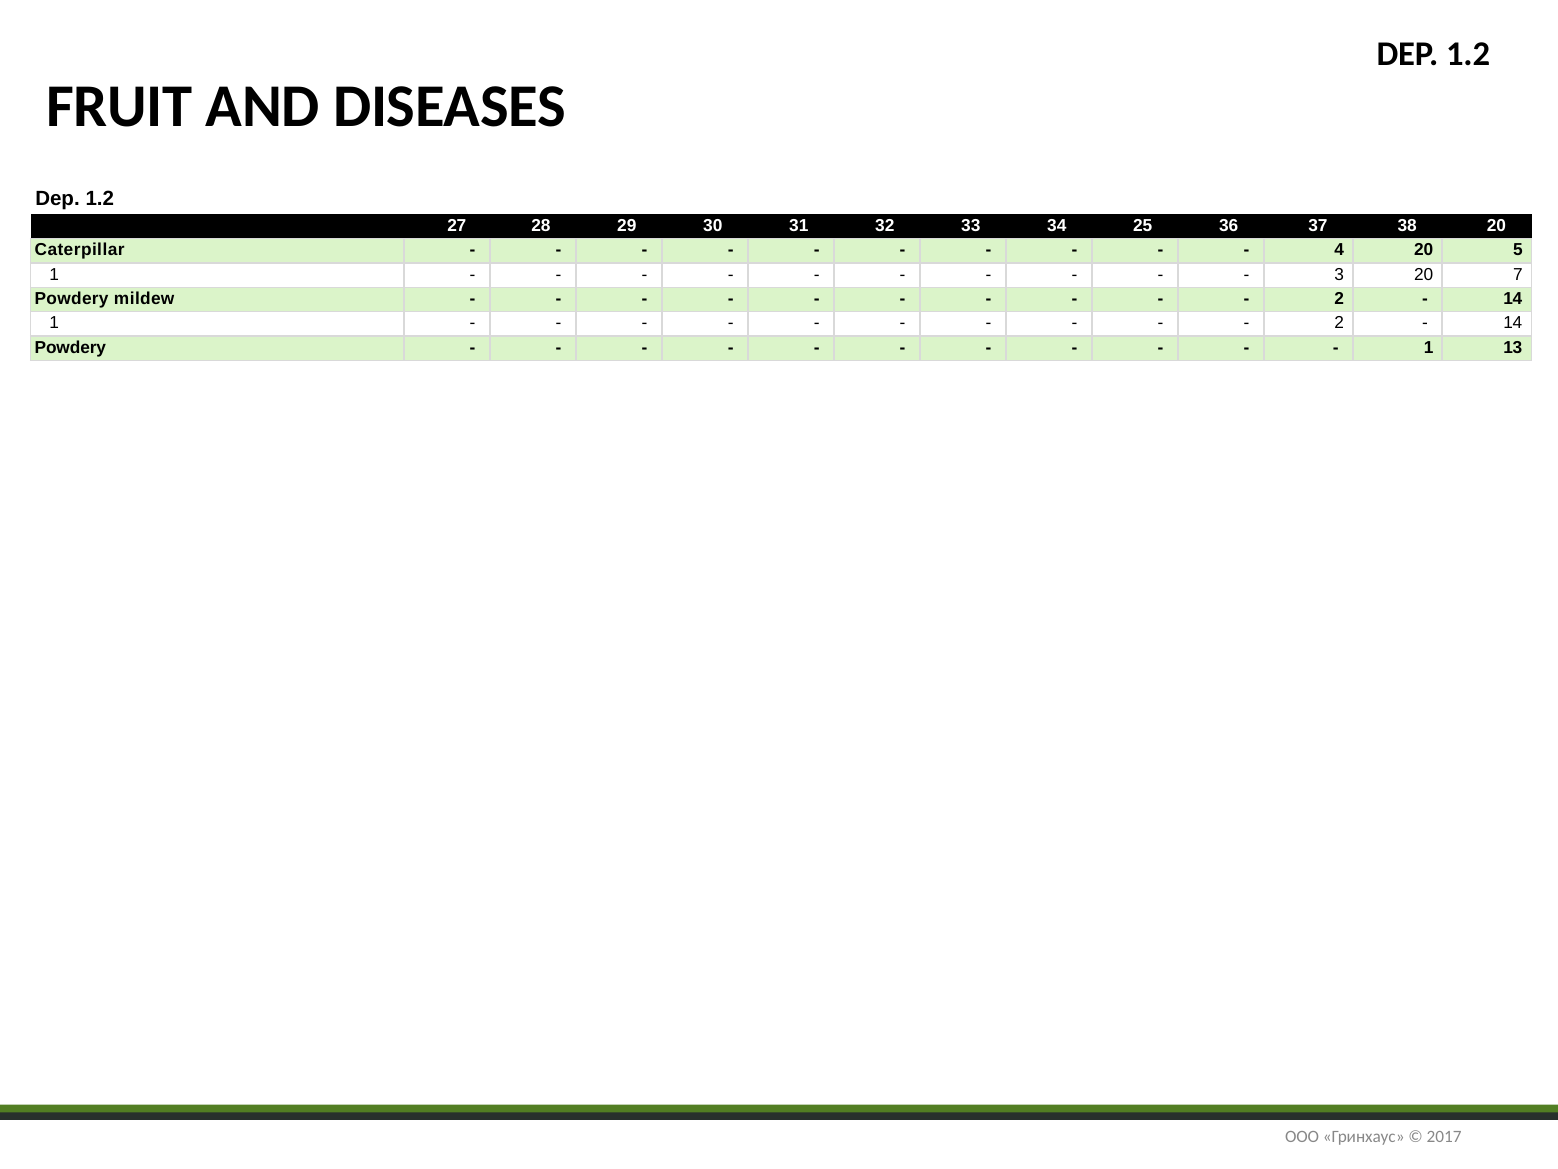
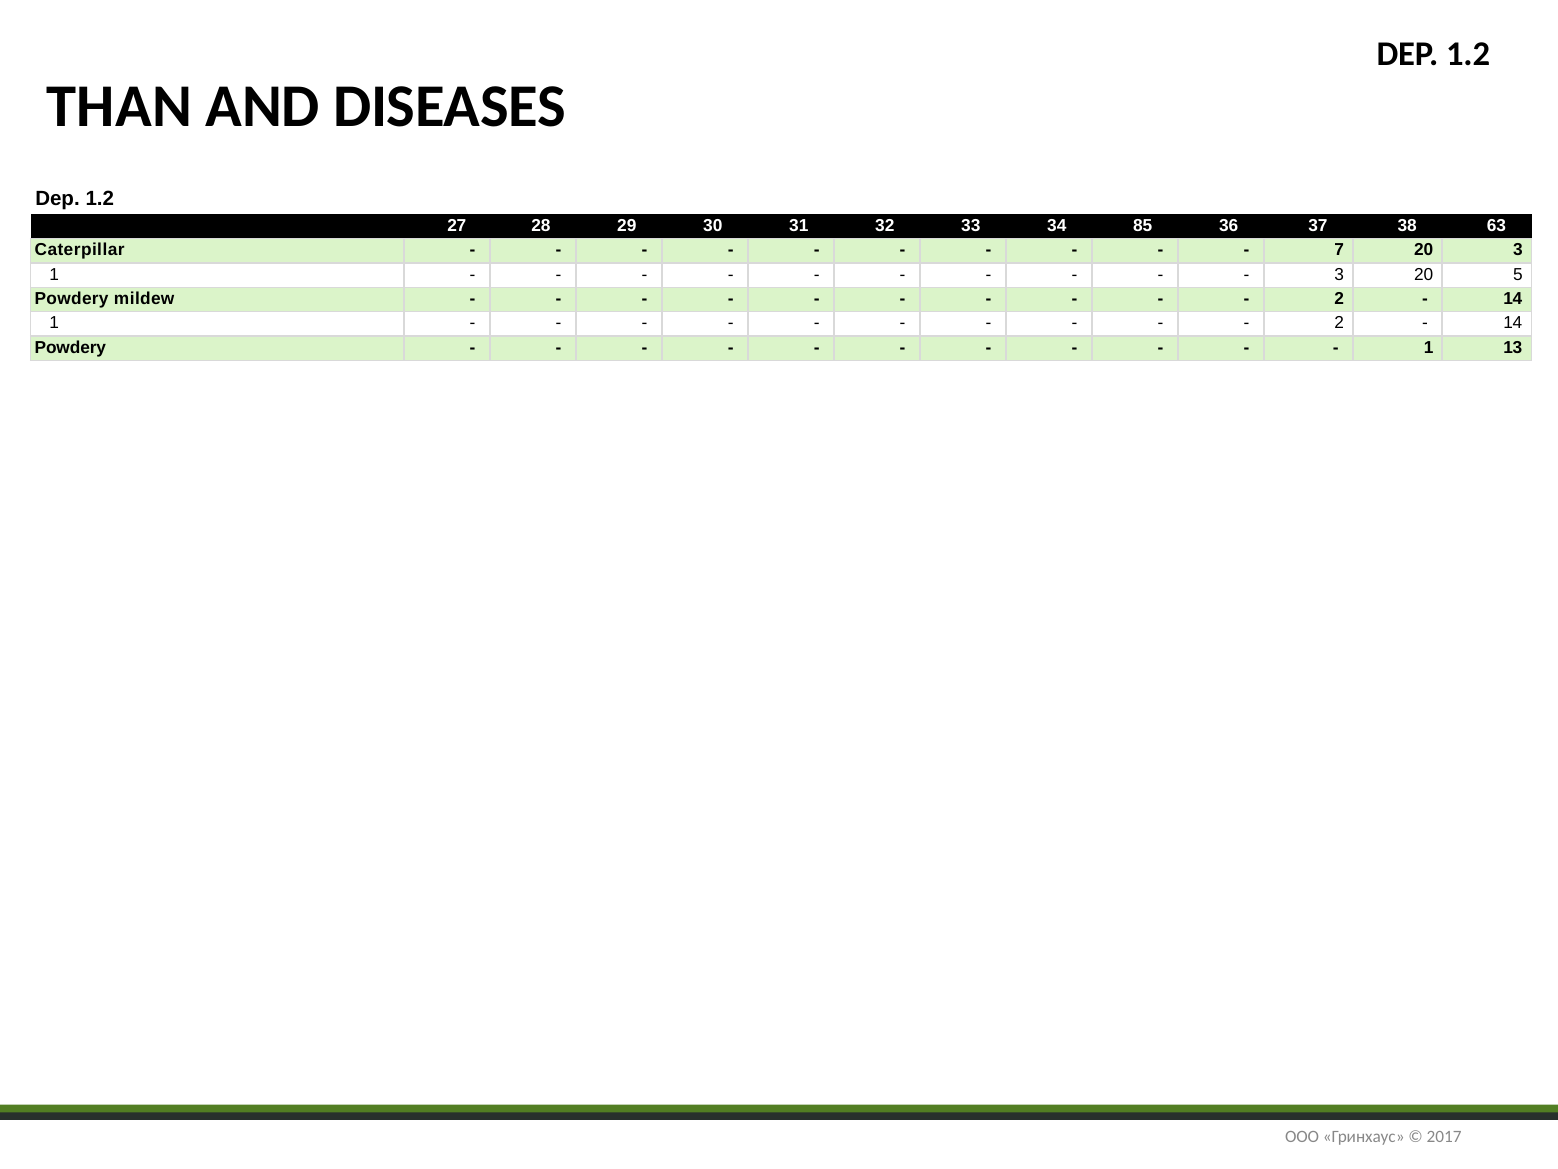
FRUIT: FRUIT -> THAN (119, 106)
25: 25 -> 85 (1143, 226)
38 20: 20 -> 63 (1496, 226)
4: 4 -> 7 (1339, 250)
20 5: 5 -> 3 (1518, 250)
7: 7 -> 5 (1518, 274)
